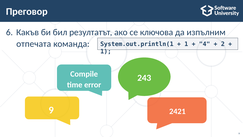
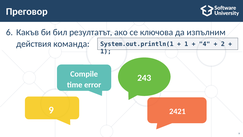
отпечата: отпечата -> действия (34, 44)
